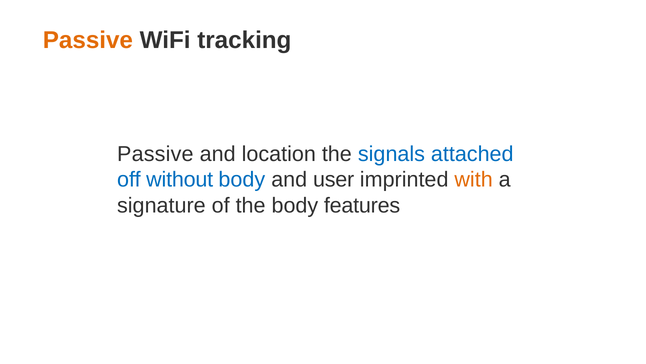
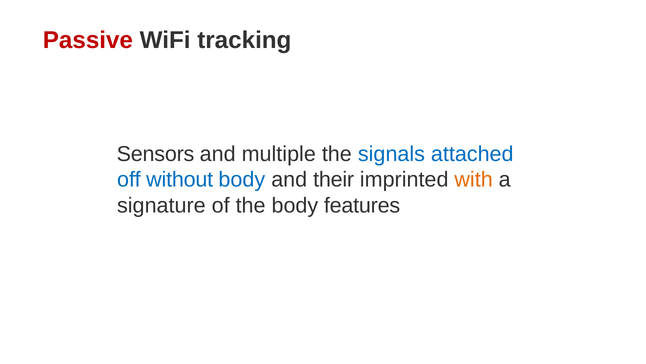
Passive colour: orange -> red (88, 40)
Passive: Passive -> Sensors (156, 154)
location: location -> multiple (279, 154)
user: user -> their (334, 180)
